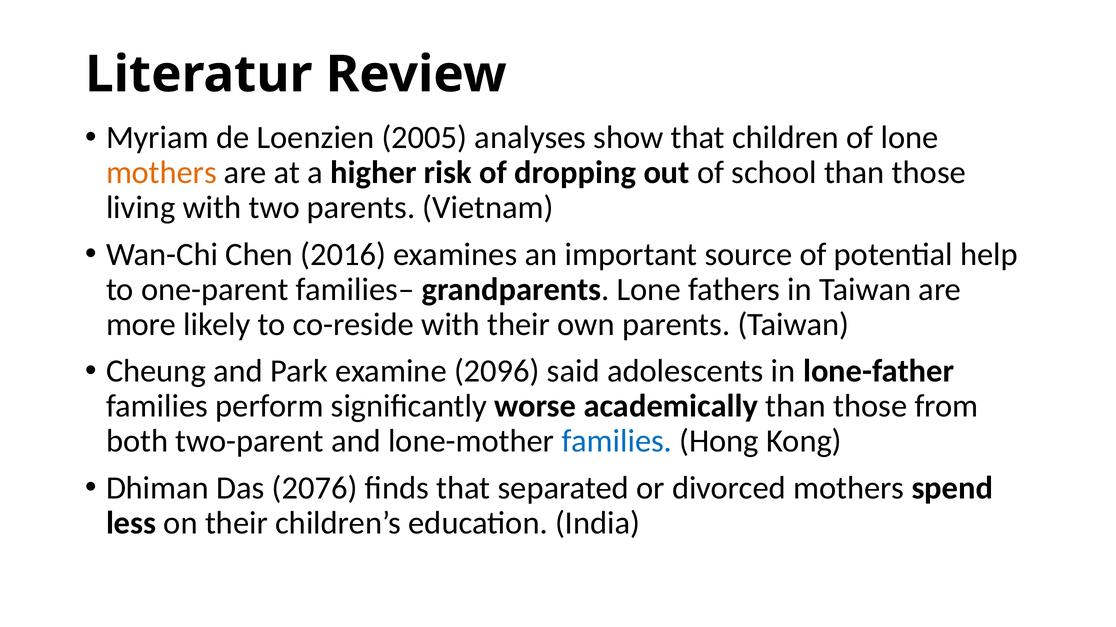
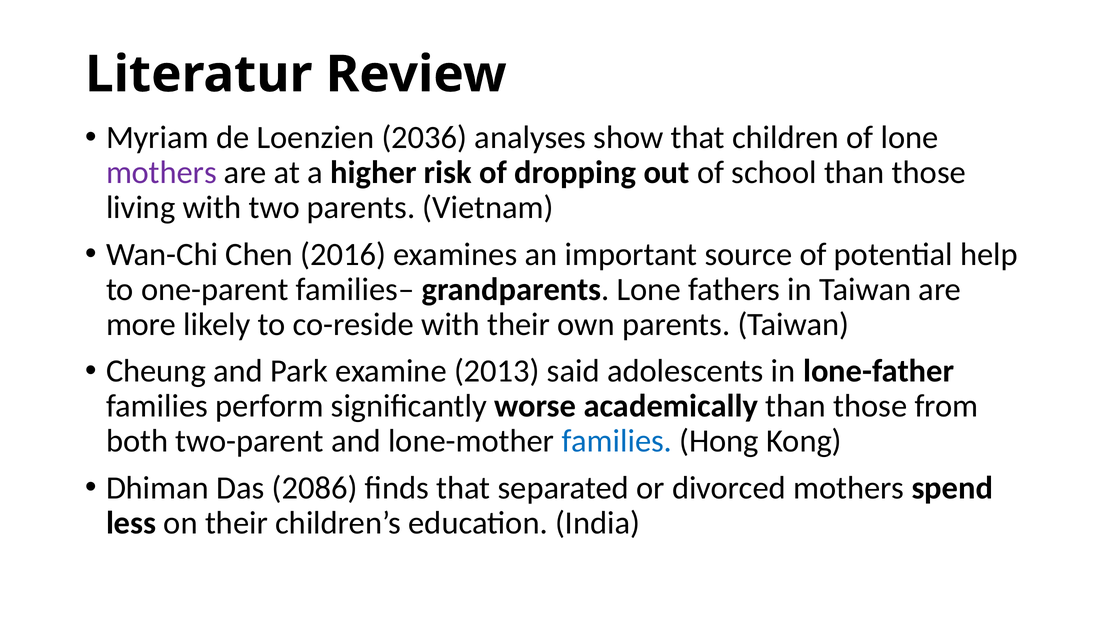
2005: 2005 -> 2036 (424, 138)
mothers colour: orange -> purple (161, 173)
2096: 2096 -> 2013 (497, 372)
2076: 2076 -> 2086 (315, 489)
